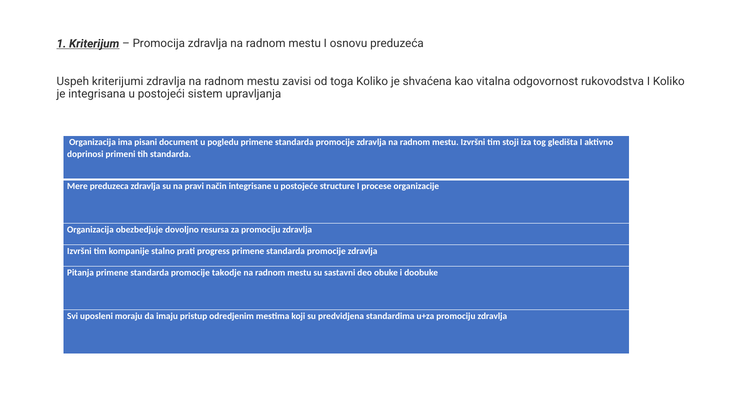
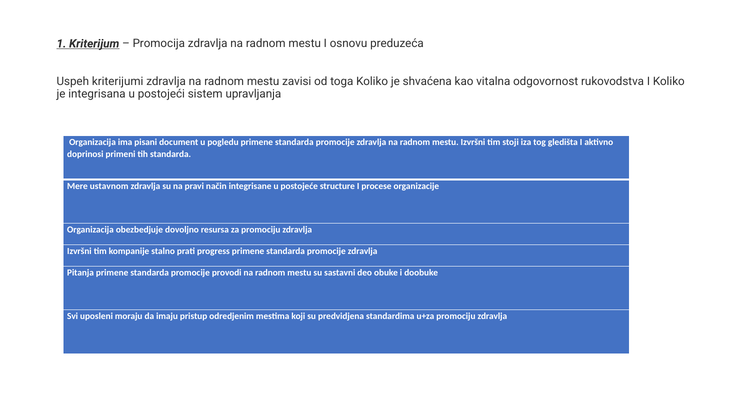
preduzeca: preduzeca -> ustavnom (109, 186)
takodje: takodje -> provodi (227, 273)
